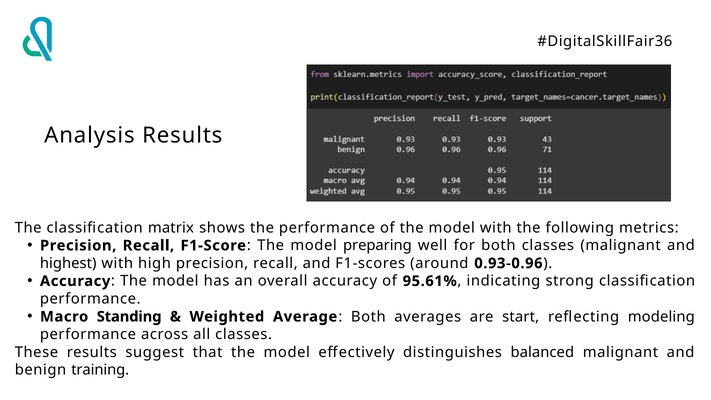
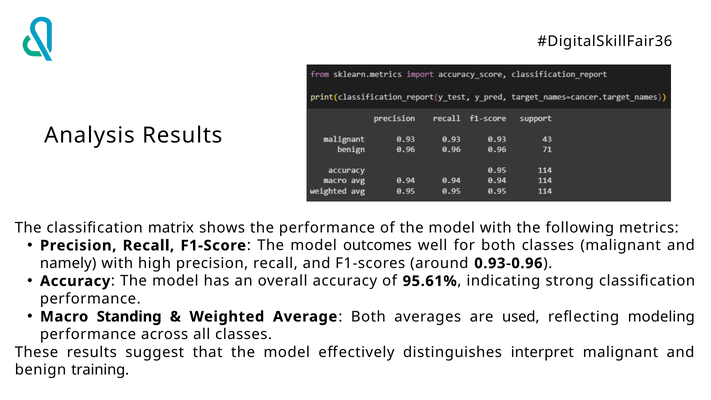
preparing: preparing -> outcomes (377, 246)
highest: highest -> namely (68, 263)
start: start -> used (521, 317)
balanced: balanced -> interpret (542, 352)
